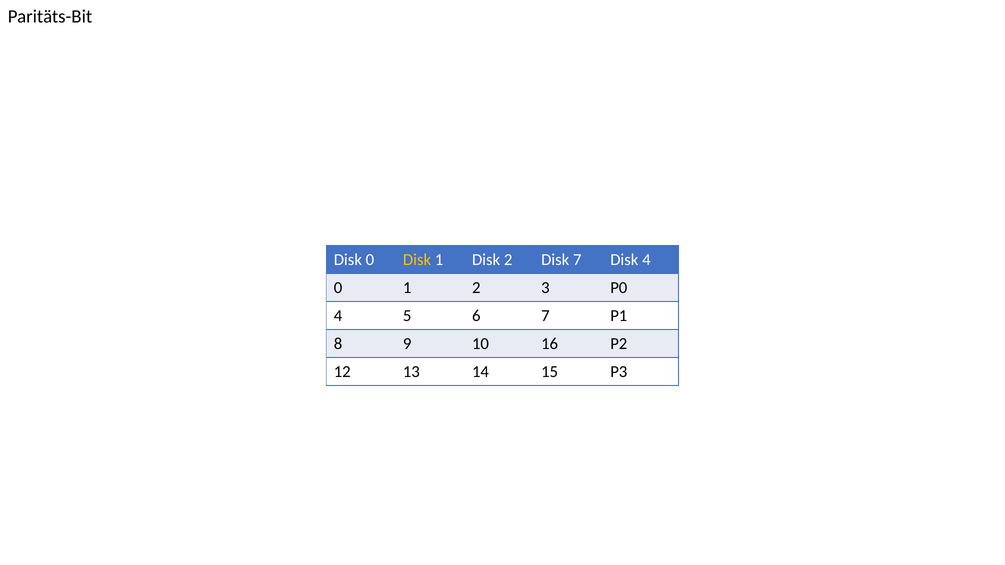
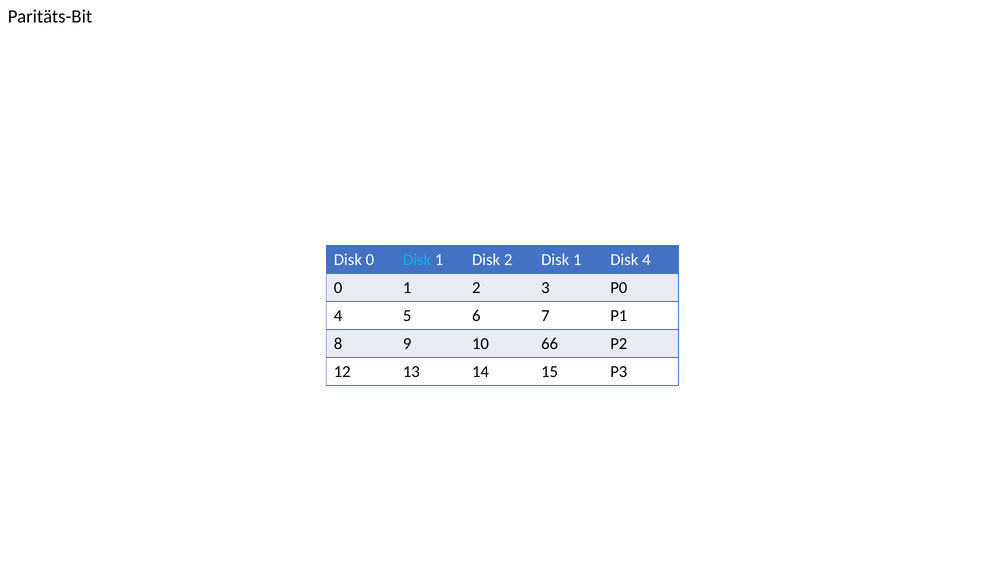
Disk colour: yellow -> light blue (417, 260)
2 Disk 7: 7 -> 1 (577, 260)
16: 16 -> 66 (550, 344)
